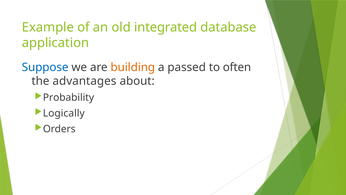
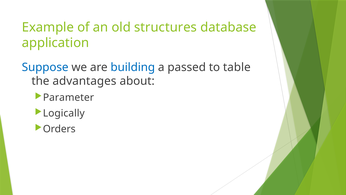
integrated: integrated -> structures (166, 27)
building colour: orange -> blue (133, 67)
often: often -> table (237, 67)
Probability: Probability -> Parameter (68, 97)
